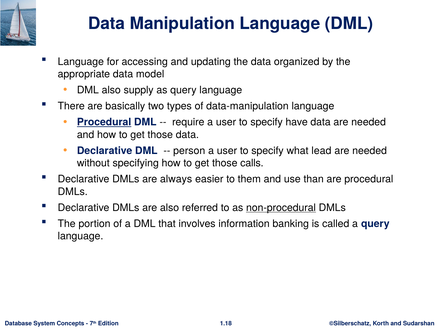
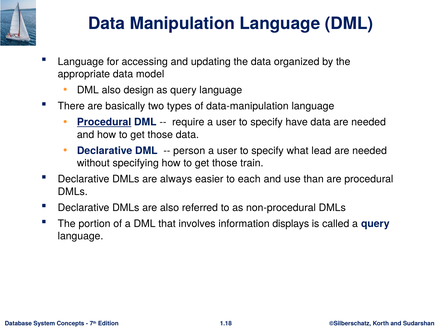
supply: supply -> design (139, 90)
calls: calls -> train (252, 163)
them: them -> each (249, 179)
non-procedural underline: present -> none (281, 208)
banking: banking -> displays (291, 224)
